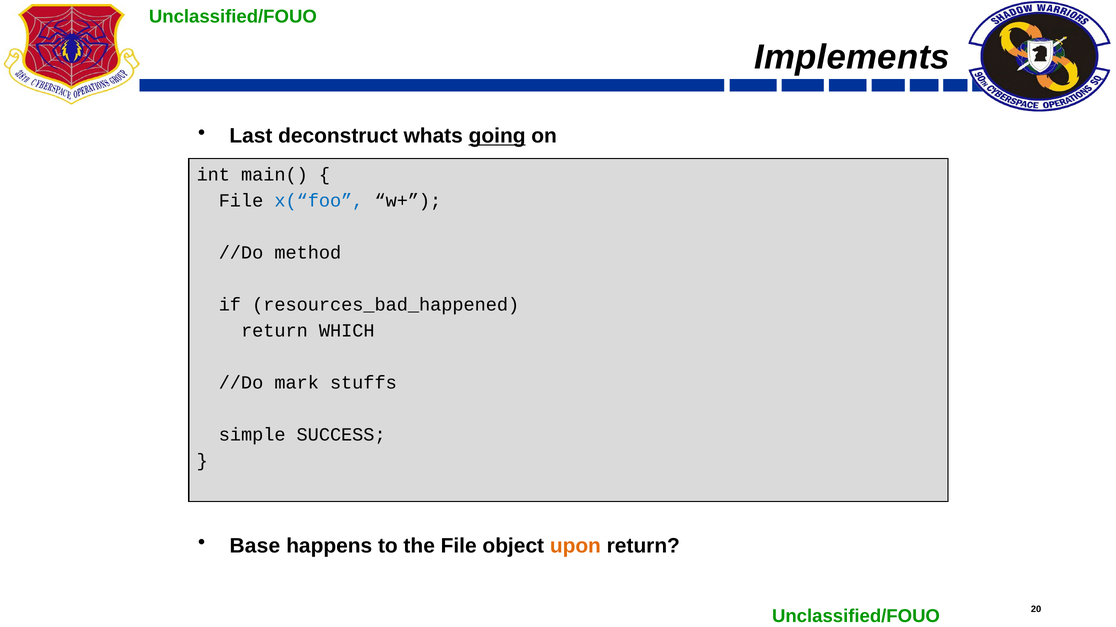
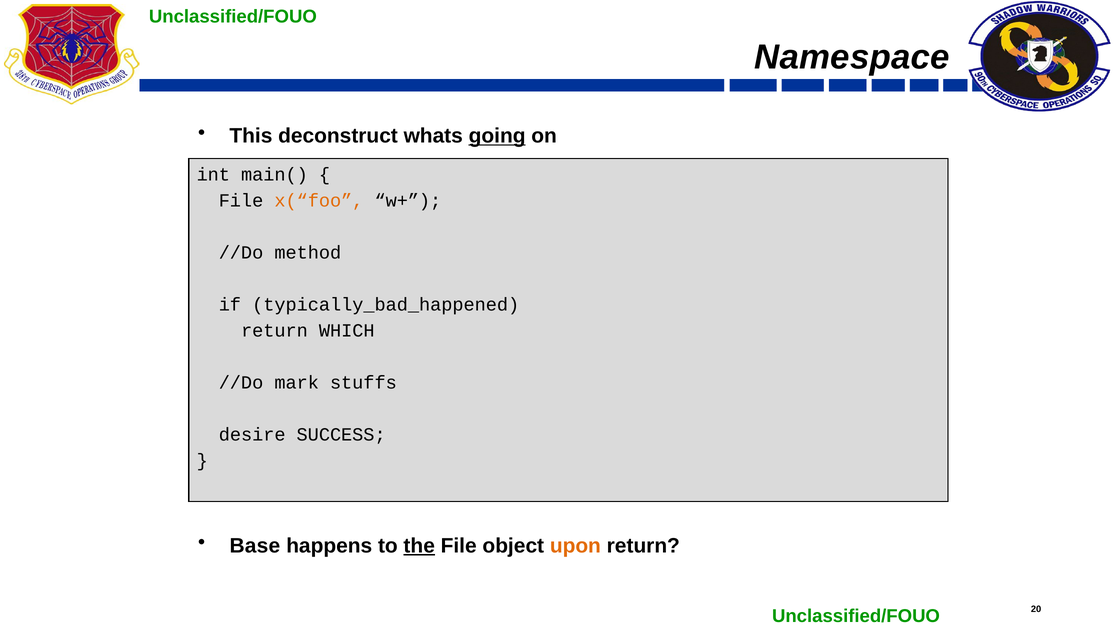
Implements: Implements -> Namespace (852, 58)
Last: Last -> This (251, 136)
x(“foo colour: blue -> orange (319, 201)
resources_bad_happened: resources_bad_happened -> typically_bad_happened (386, 305)
simple: simple -> desire (252, 435)
the underline: none -> present (419, 546)
